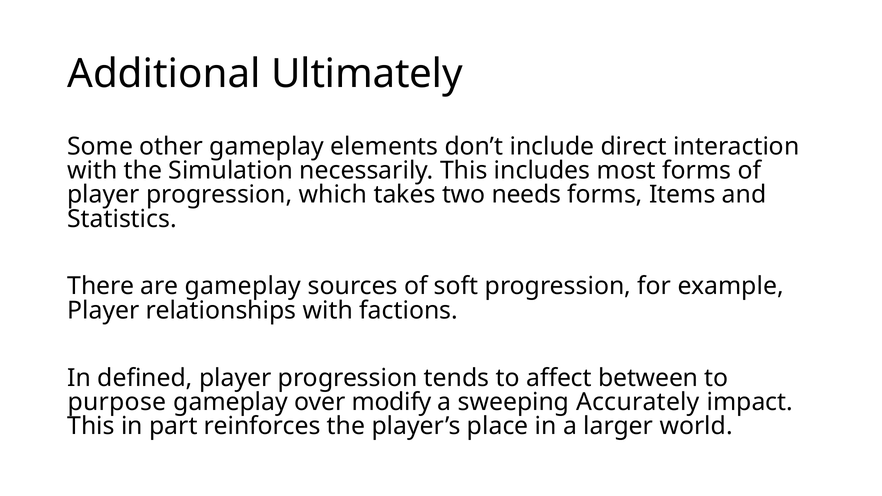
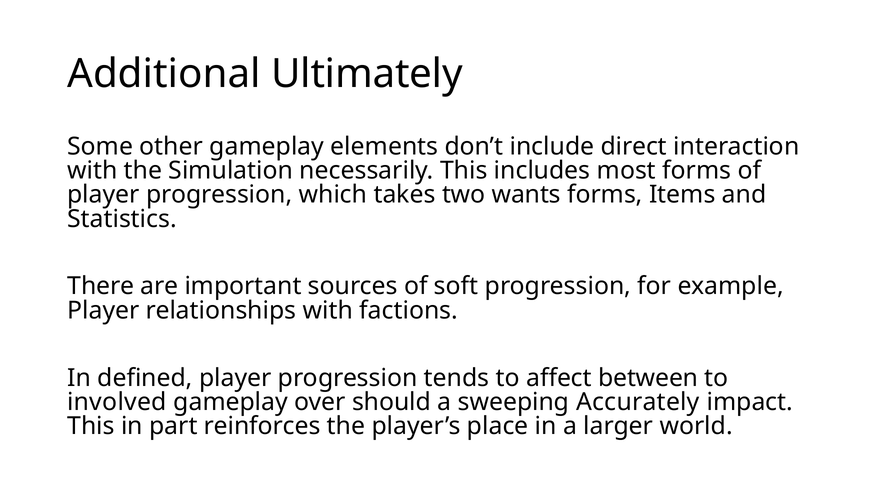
needs: needs -> wants (526, 195)
are gameplay: gameplay -> important (243, 286)
purpose: purpose -> involved (117, 402)
modify: modify -> should (392, 402)
